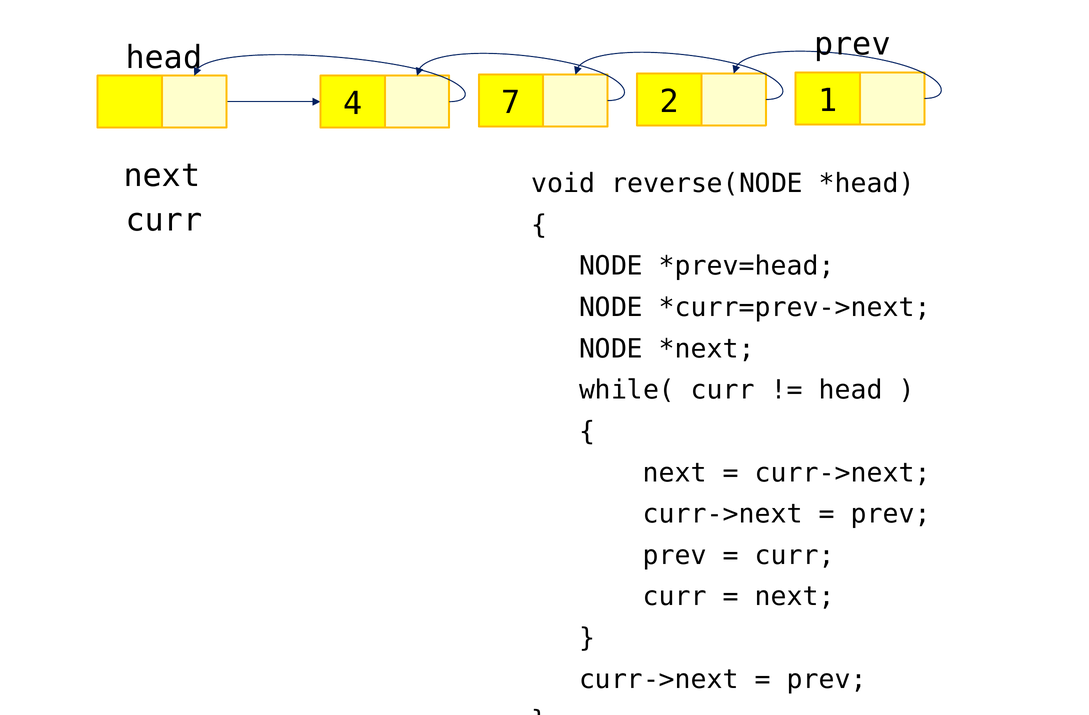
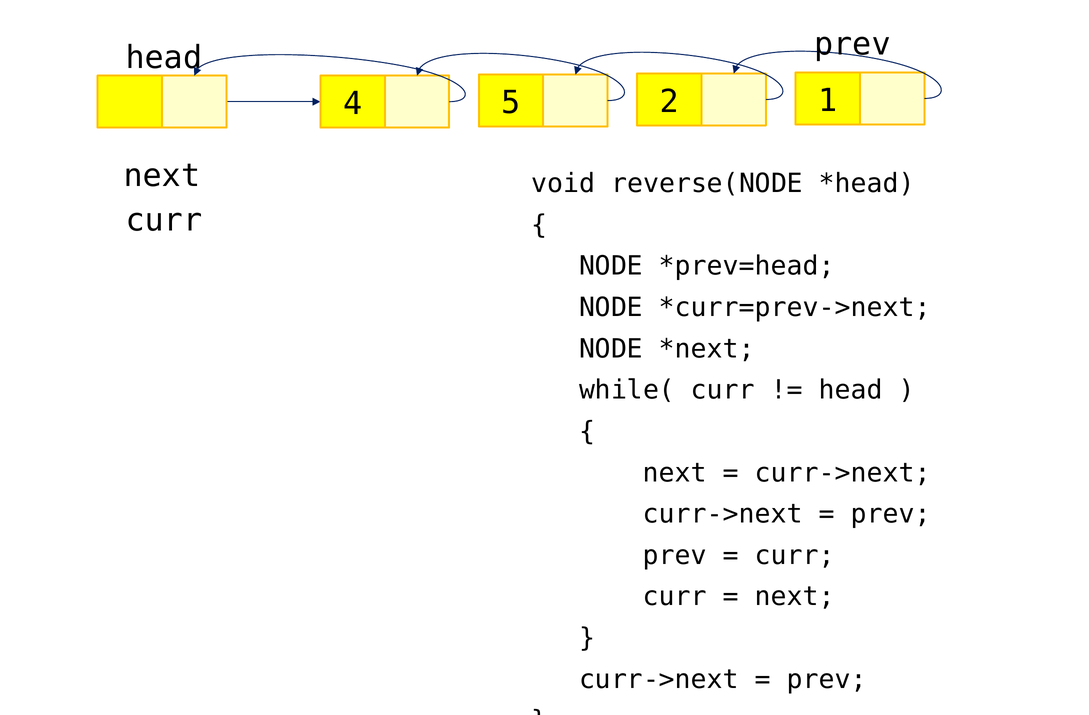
7: 7 -> 5 (511, 103)
